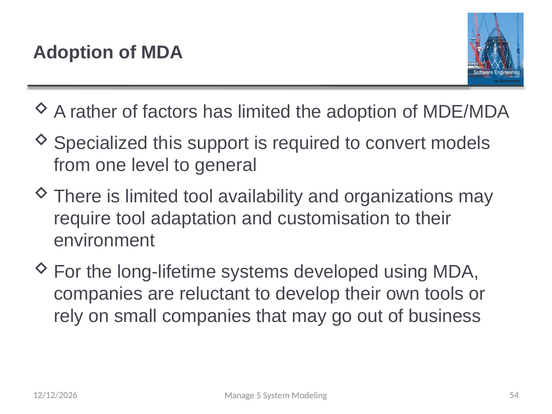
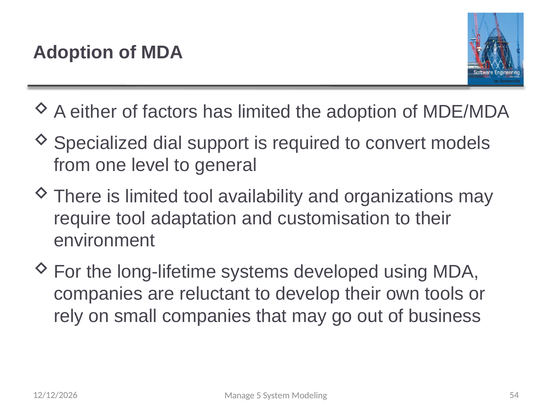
rather: rather -> either (93, 112)
this: this -> dial (168, 143)
